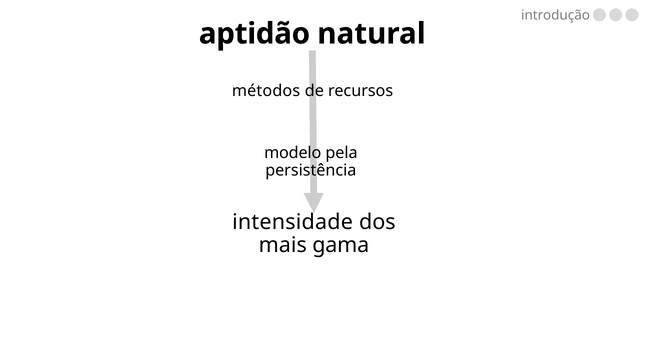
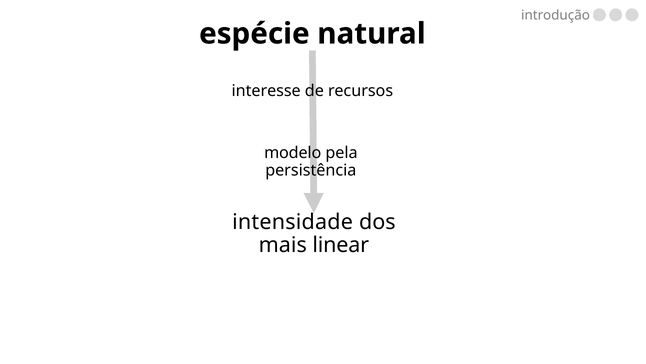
aptidão: aptidão -> espécie (254, 34)
métodos: métodos -> interesse (266, 91)
gama: gama -> linear (341, 245)
